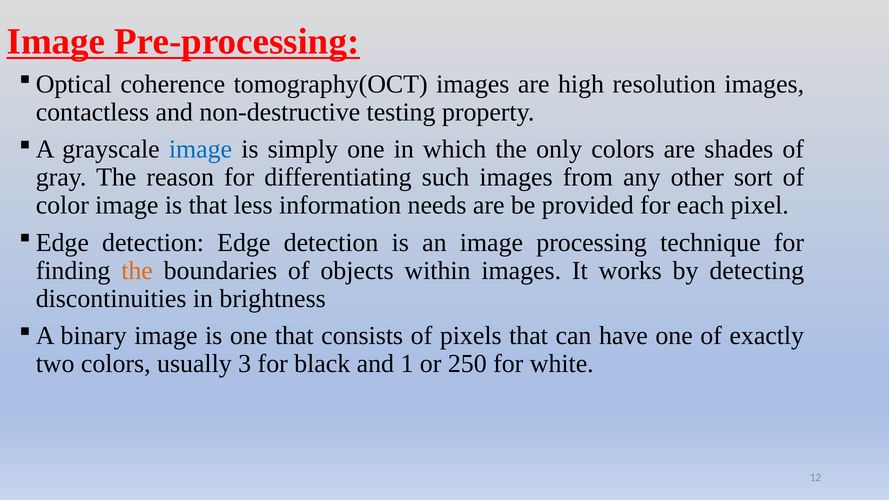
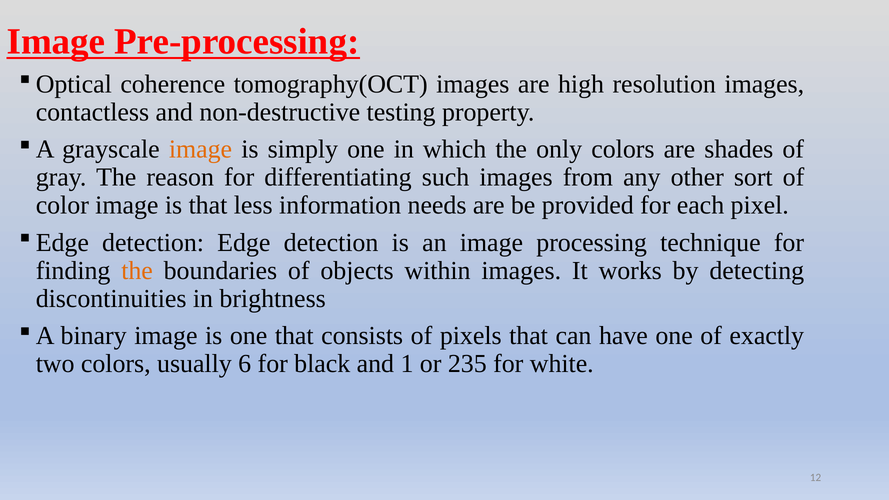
image colour: blue -> orange (200, 149)
3: 3 -> 6 (245, 364)
250: 250 -> 235 (467, 364)
